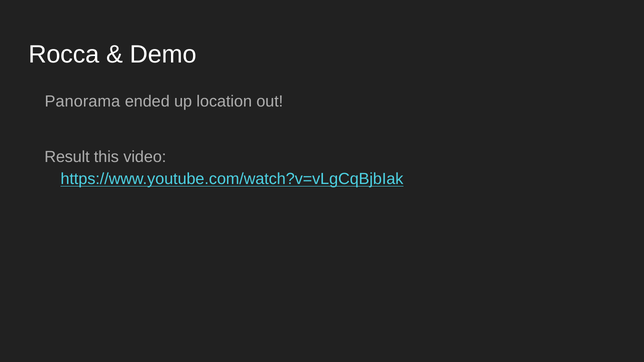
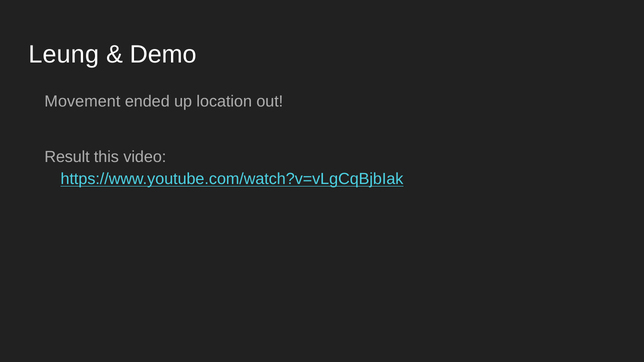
Rocca: Rocca -> Leung (64, 55)
Panorama: Panorama -> Movement (82, 101)
